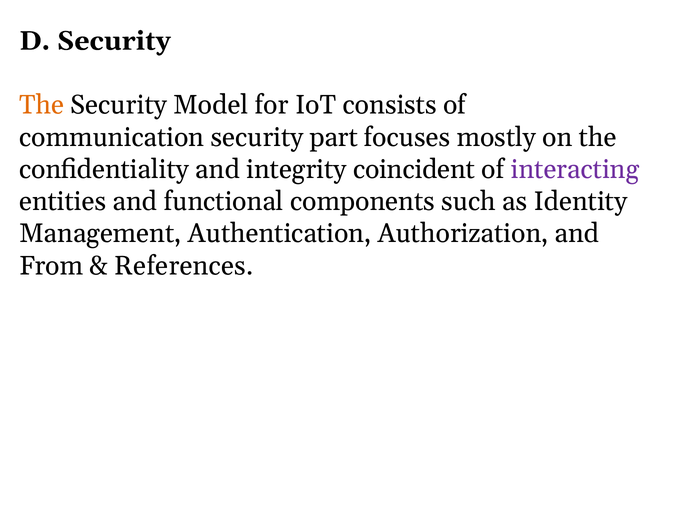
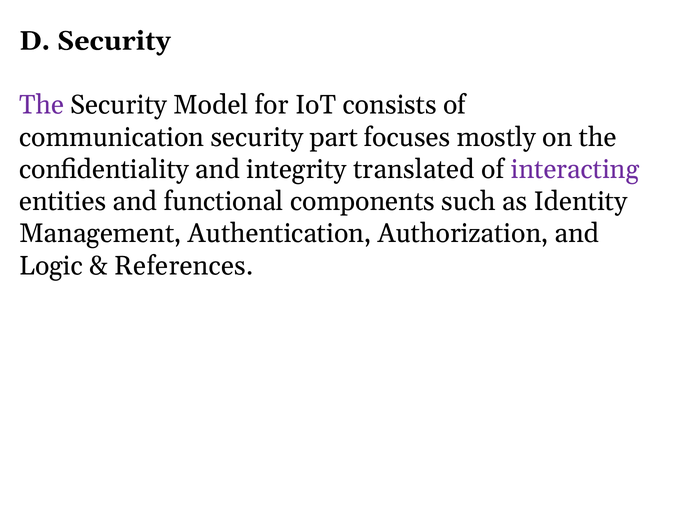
The colour: orange -> purple (42, 105)
coincident: coincident -> translated (414, 169)
From: From -> Logic (51, 265)
